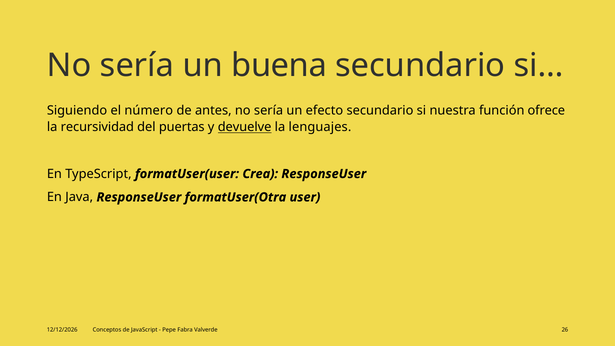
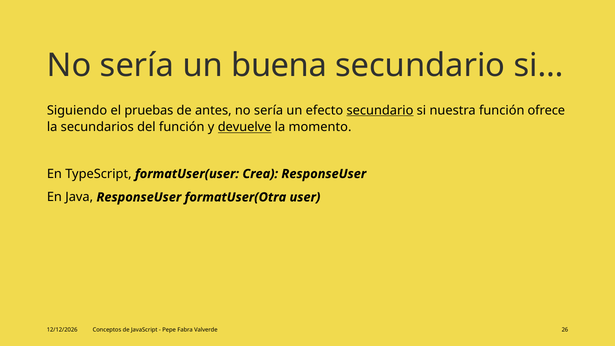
número: número -> pruebas (149, 110)
secundario underline: none -> present (380, 110)
recursividad: recursividad -> secundarios (97, 127)
del puertas: puertas -> función (182, 127)
lenguajes: lenguajes -> momento (320, 127)
